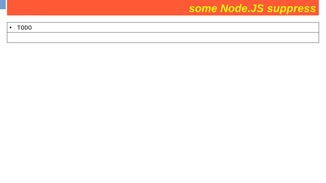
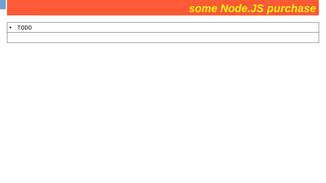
suppress: suppress -> purchase (292, 8)
